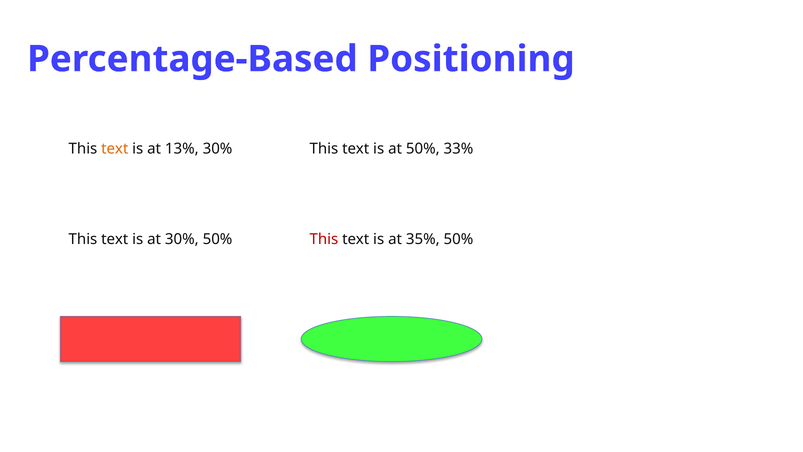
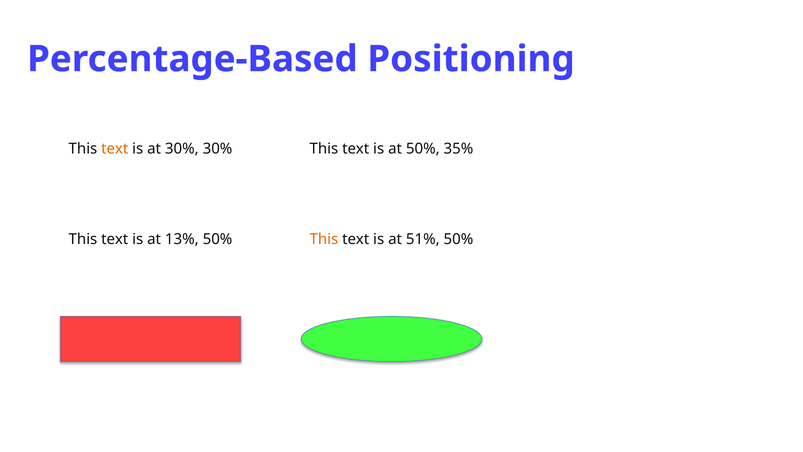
at 13%: 13% -> 30% (182, 149)
33%: 33% -> 35% (458, 149)
at 30%: 30% -> 13% (182, 239)
This colour: red -> orange (324, 239)
35%: 35% -> 51% (423, 239)
